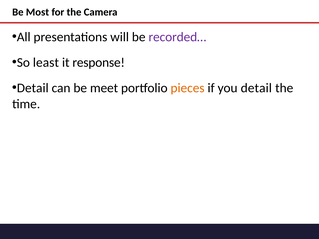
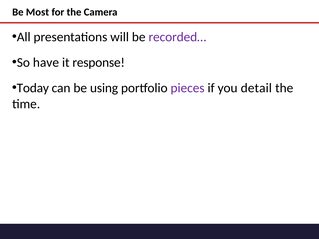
least: least -> have (46, 63)
Detail: Detail -> Today (33, 88)
meet: meet -> using (104, 88)
pieces colour: orange -> purple (188, 88)
